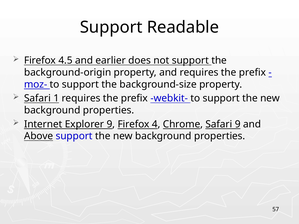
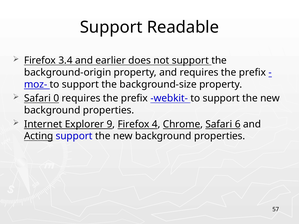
4.5: 4.5 -> 3.4 (65, 61)
1: 1 -> 0 (56, 98)
Safari 9: 9 -> 6 (238, 124)
Above: Above -> Acting (39, 136)
